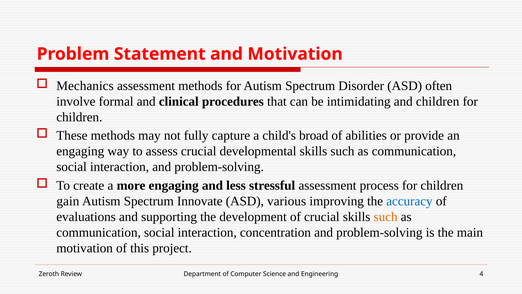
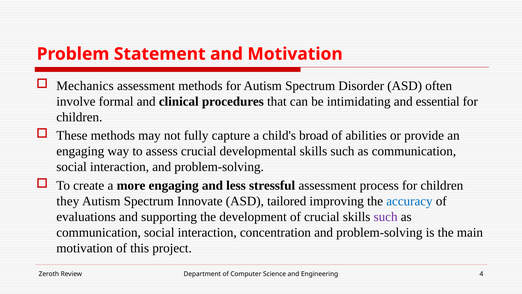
and children: children -> essential (438, 101)
gain: gain -> they (68, 201)
various: various -> tailored (287, 201)
such colour: orange -> purple (386, 217)
